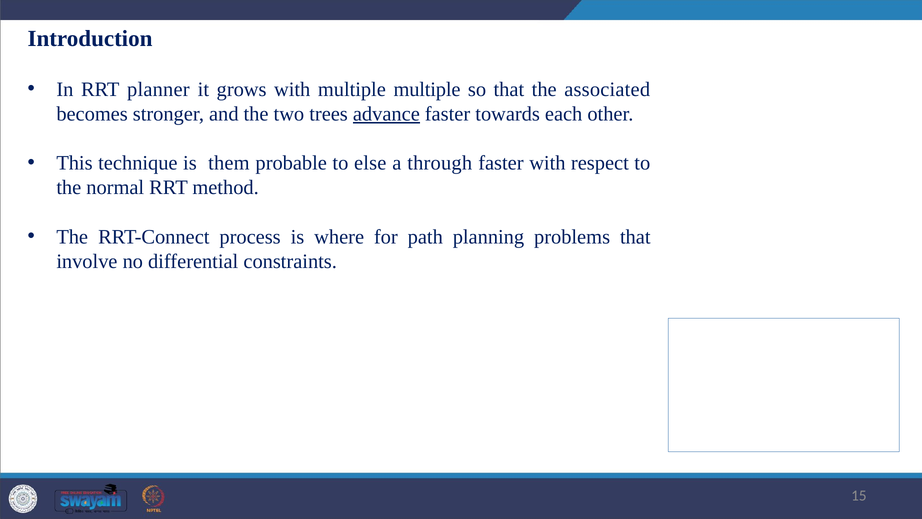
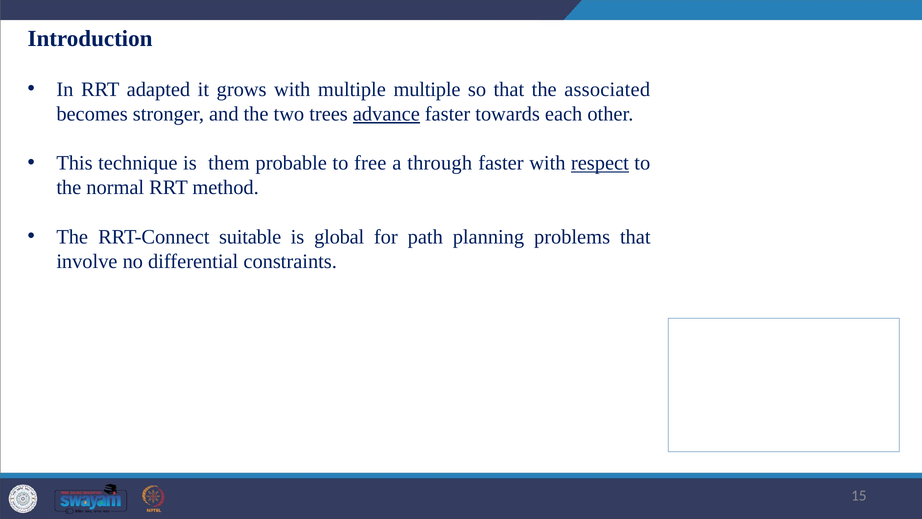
planner: planner -> adapted (158, 89)
else: else -> free (370, 163)
respect underline: none -> present (600, 163)
process: process -> suitable (250, 237)
where: where -> global (339, 237)
